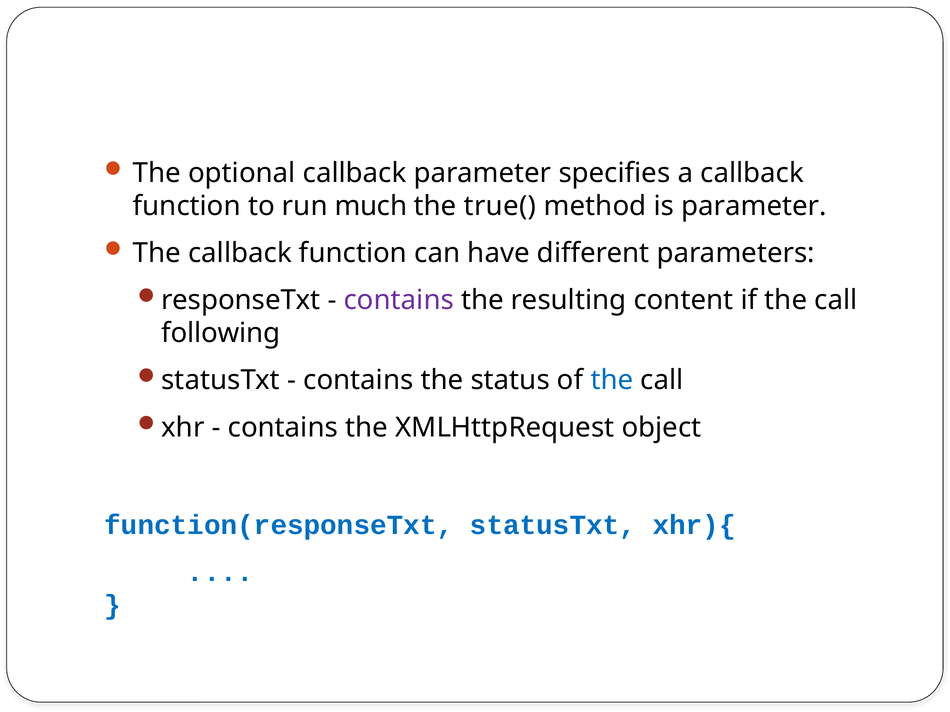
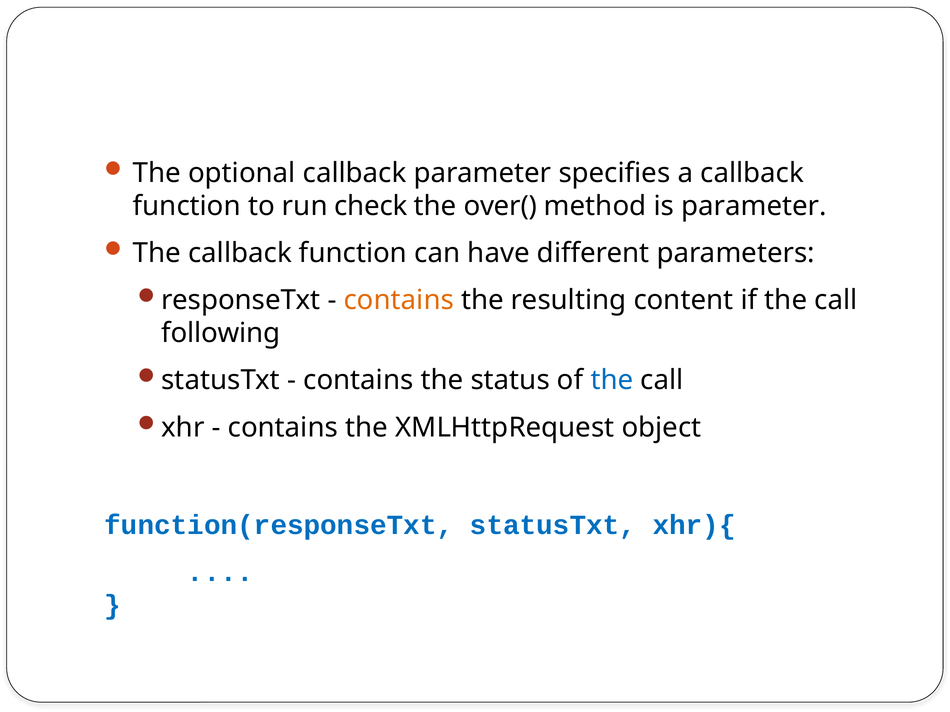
much: much -> check (371, 206)
true(: true( -> over( (500, 206)
contains colour: purple -> orange (399, 301)
